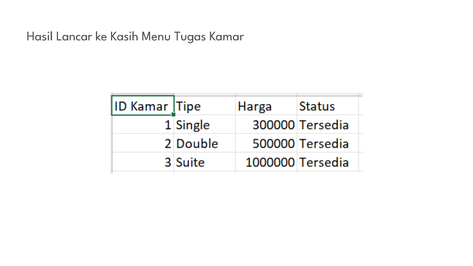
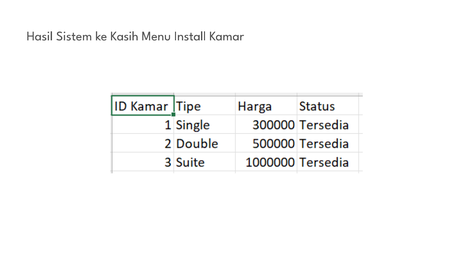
Lancar: Lancar -> Sistem (74, 36)
Tugas: Tugas -> Install (190, 36)
